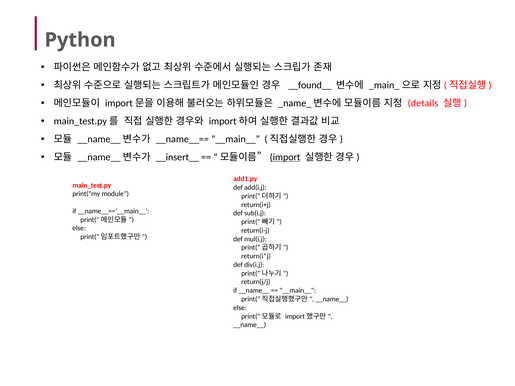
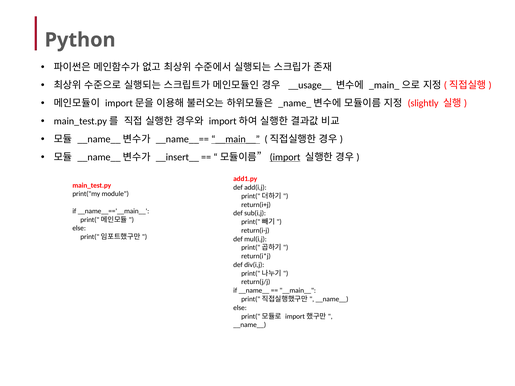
__found__: __found__ -> __usage__ (310, 85)
details: details -> slightly (423, 103)
__main__ underline: none -> present (236, 139)
